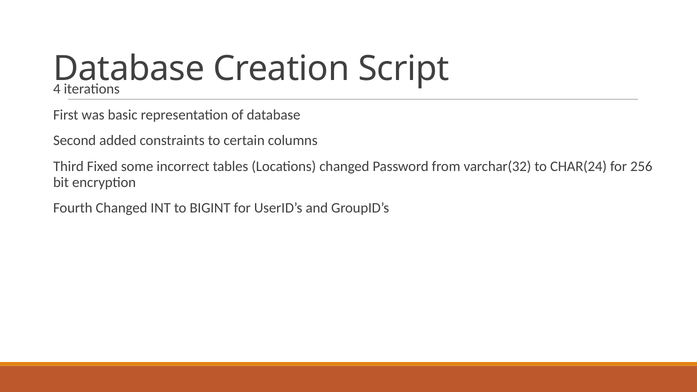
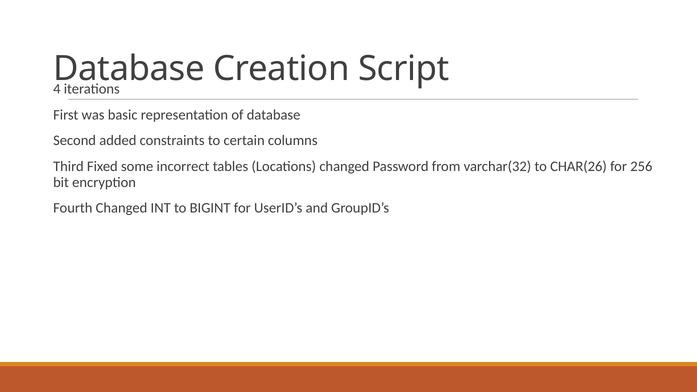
CHAR(24: CHAR(24 -> CHAR(26 (579, 167)
